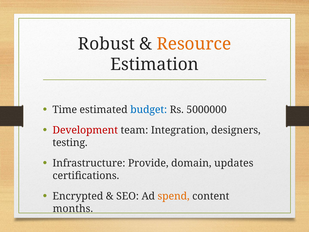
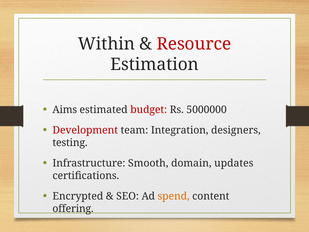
Robust: Robust -> Within (106, 44)
Resource colour: orange -> red (194, 44)
Time: Time -> Aims (65, 110)
budget colour: blue -> red (149, 110)
Provide: Provide -> Smooth (148, 163)
months: months -> offering (73, 208)
